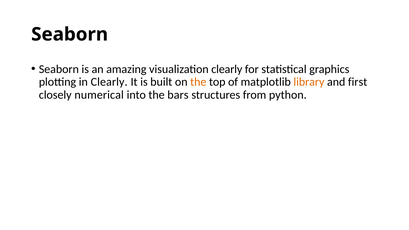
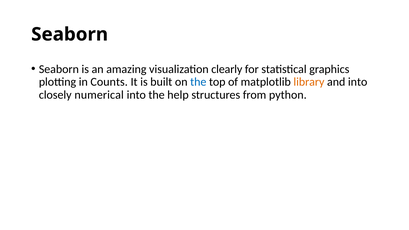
in Clearly: Clearly -> Counts (109, 82)
the colour: orange -> blue (198, 82)
and first: first -> into (358, 82)
bars: bars -> help (178, 95)
